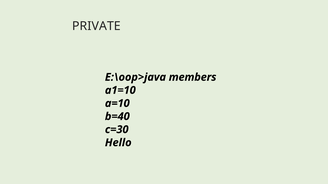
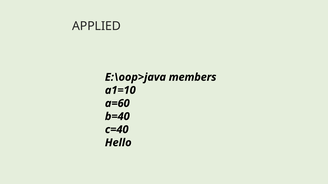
PRIVATE: PRIVATE -> APPLIED (97, 26)
a=10: a=10 -> a=60 (117, 104)
c=30: c=30 -> c=40 (117, 130)
